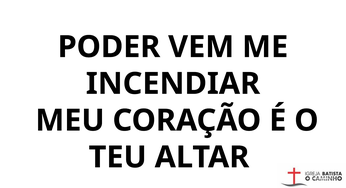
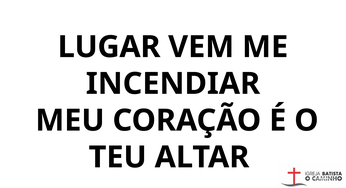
PODER: PODER -> LUGAR (109, 47)
